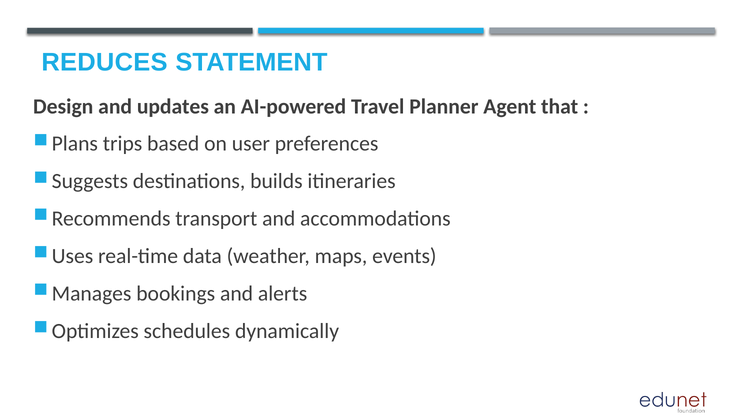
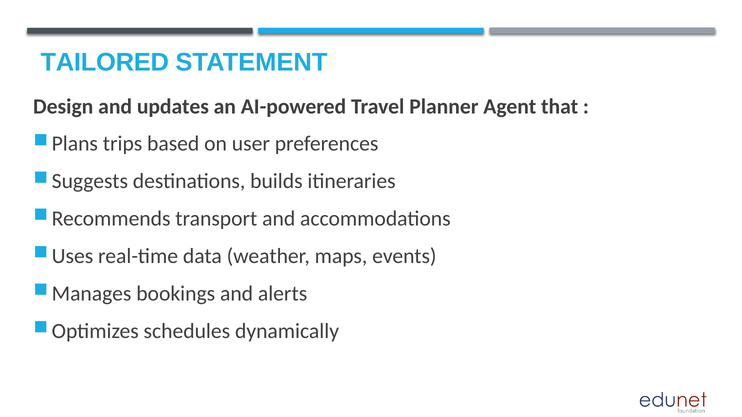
REDUCES: REDUCES -> TAILORED (105, 63)
